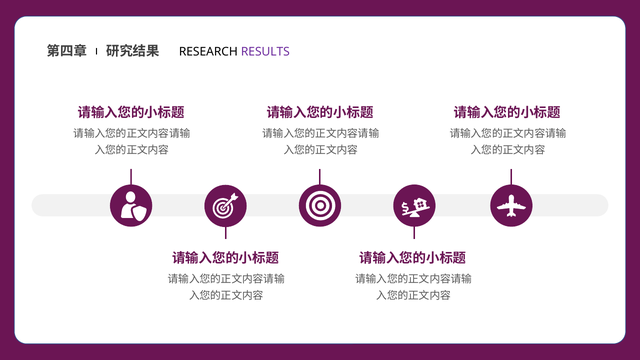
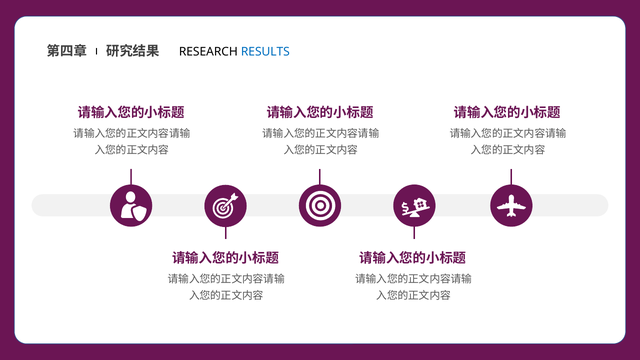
RESULTS colour: purple -> blue (265, 52)
